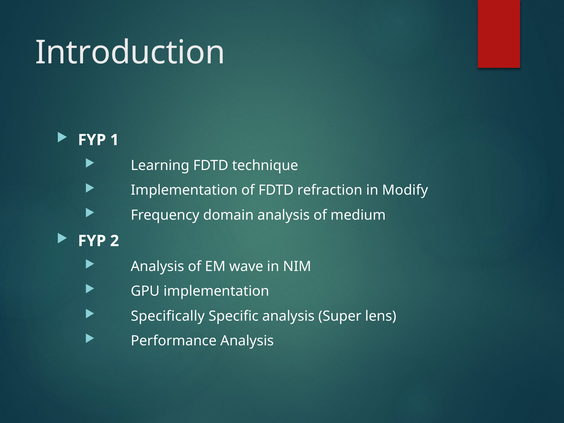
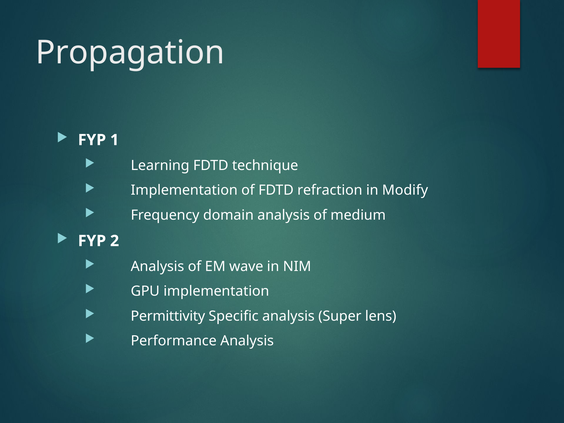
Introduction: Introduction -> Propagation (130, 53)
Specifically: Specifically -> Permittivity (168, 316)
